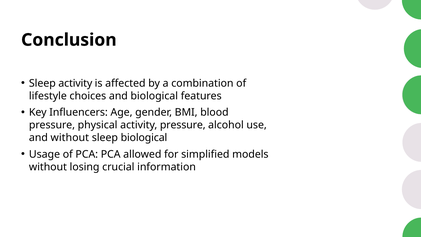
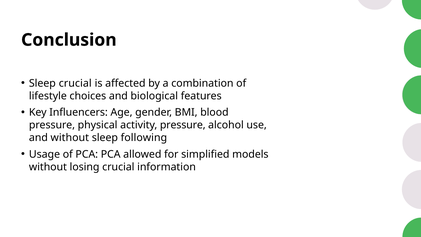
Sleep activity: activity -> crucial (75, 83)
sleep biological: biological -> following (144, 138)
